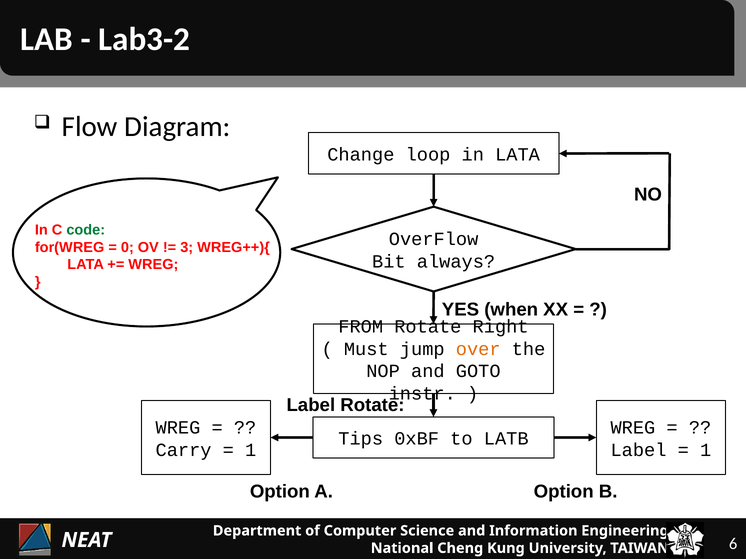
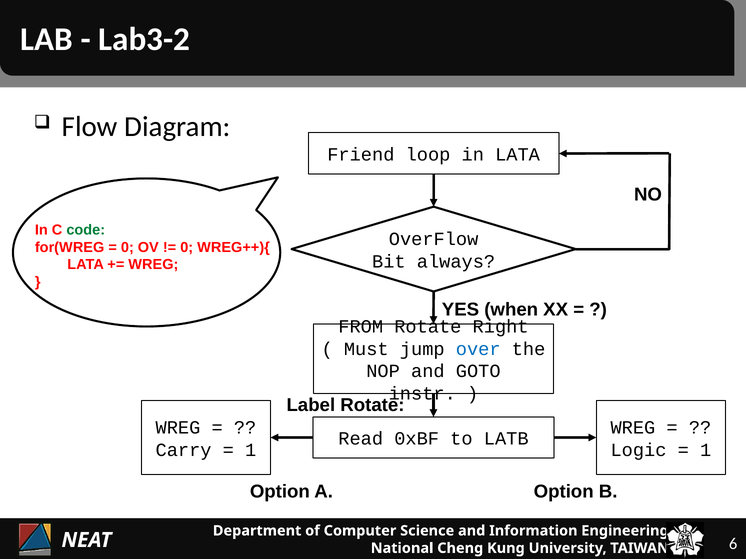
Change: Change -> Friend (361, 155)
3: 3 -> 0 (187, 248)
over colour: orange -> blue (478, 349)
Tips: Tips -> Read (361, 439)
Label: Label -> Logic (639, 450)
